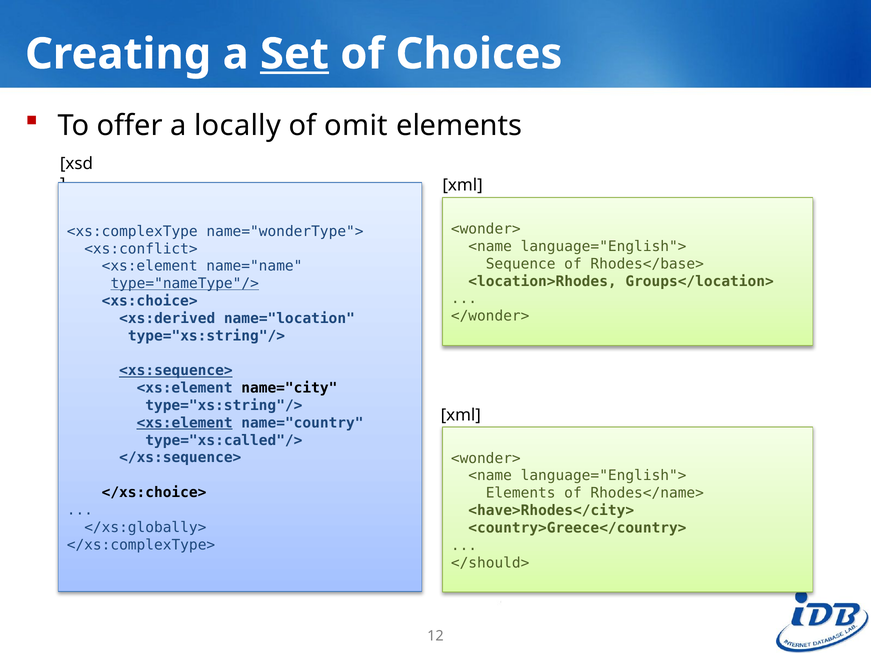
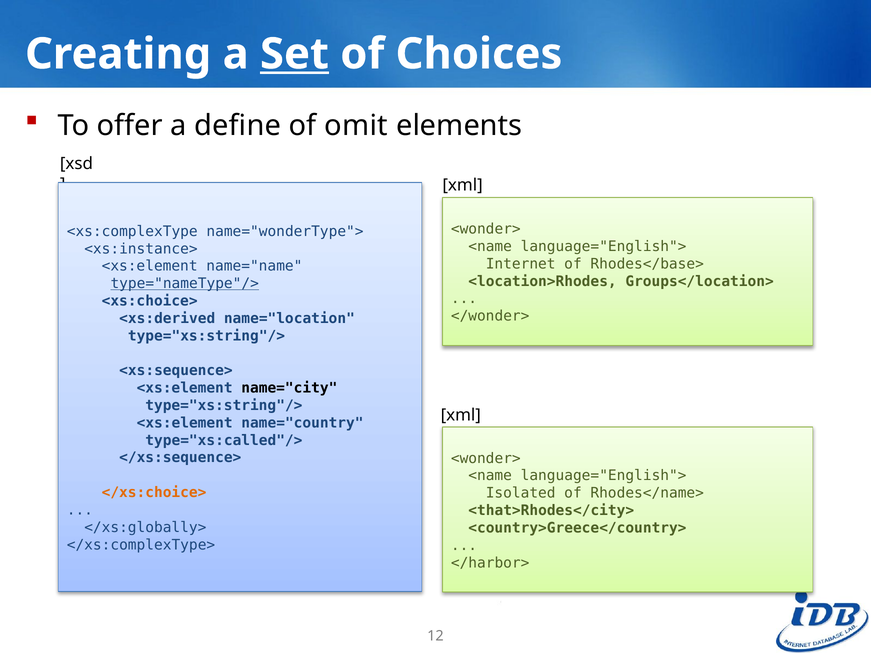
locally: locally -> define (238, 126)
<xs:conflict>: <xs:conflict> -> <xs:instance> (141, 249)
Sequence: Sequence -> Internet (521, 264)
<xs:sequence> underline: present -> none (176, 371)
<xs:element underline: present -> none (185, 423)
</xs:choice> colour: black -> orange (154, 493)
Elements: Elements -> Isolated (521, 493)
<have>Rhodes</city>: <have>Rhodes</city> -> <that>Rhodes</city> (551, 511)
</should>: </should> -> </harbor> (490, 563)
